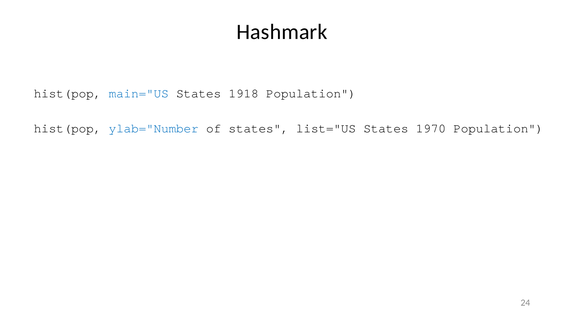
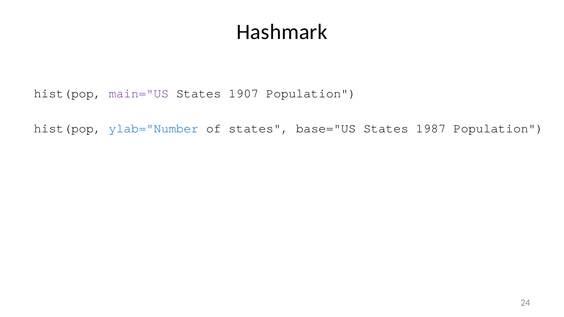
main="US colour: blue -> purple (139, 93)
1918: 1918 -> 1907 (244, 93)
list="US: list="US -> base="US (326, 128)
1970: 1970 -> 1987 (431, 128)
